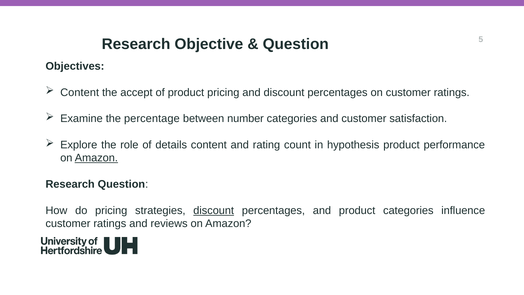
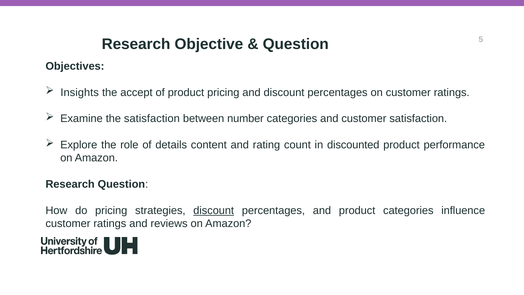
Content: Content -> Insights (80, 92)
the percentage: percentage -> satisfaction (152, 119)
hypothesis: hypothesis -> discounted (353, 145)
Amazon underline: present -> none (96, 158)
